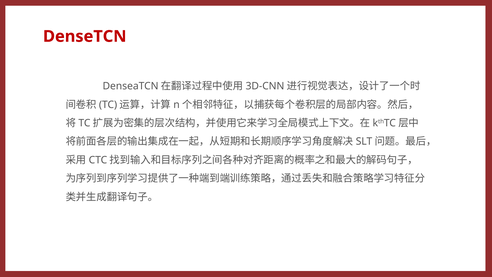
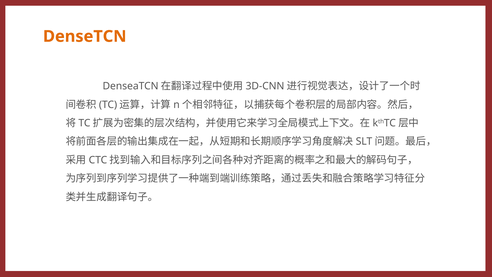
DenseTCN colour: red -> orange (85, 36)
